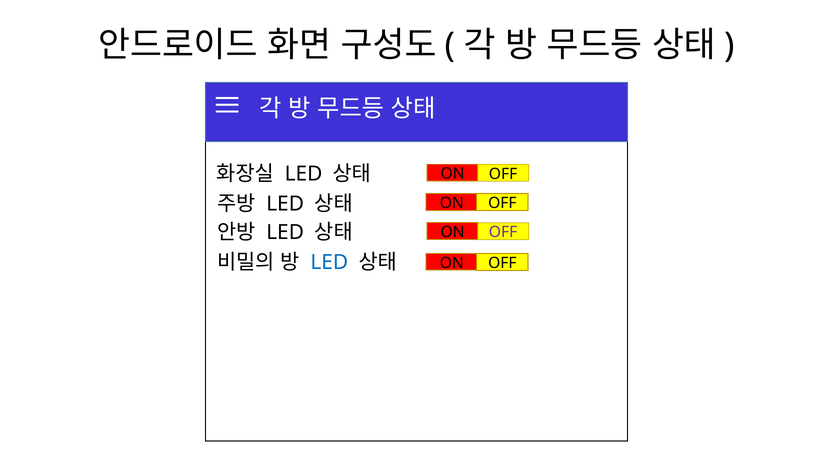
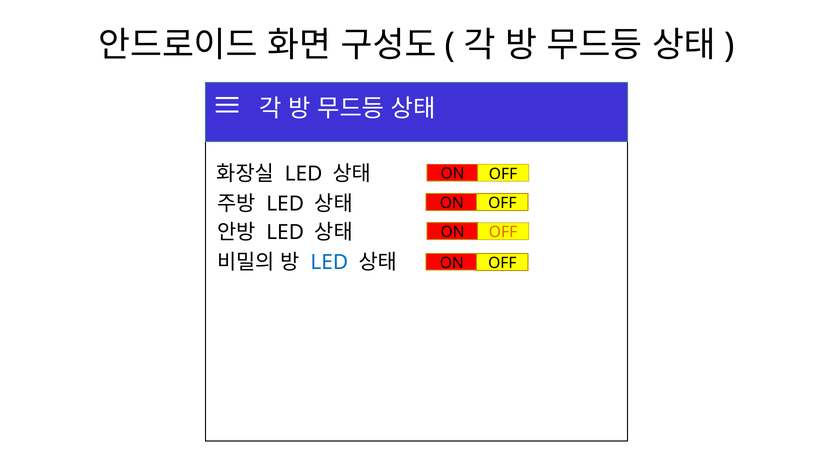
OFF colour: purple -> orange (503, 232)
